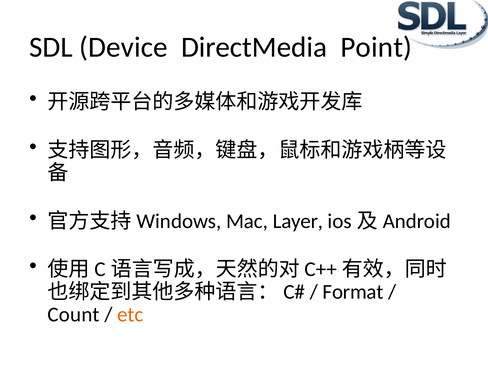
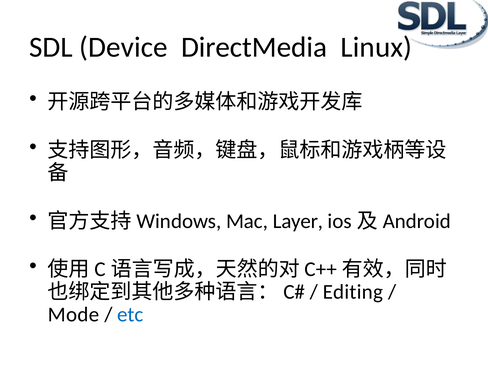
Point: Point -> Linux (376, 47)
Format: Format -> Editing (353, 292)
Count: Count -> Mode (74, 315)
etc colour: orange -> blue (130, 315)
